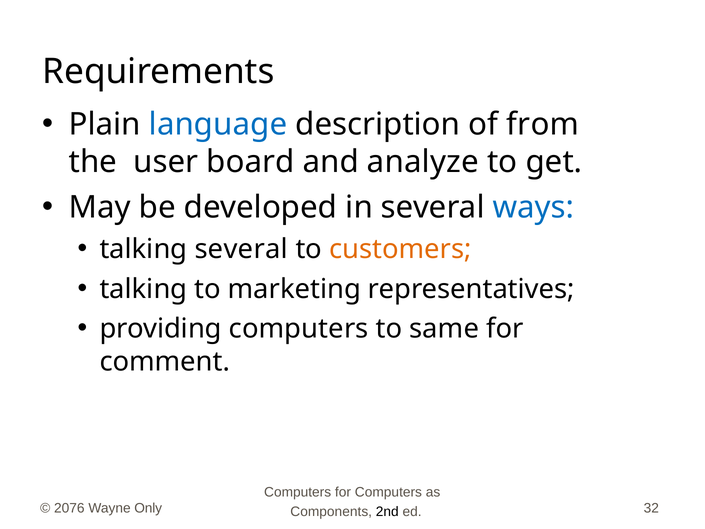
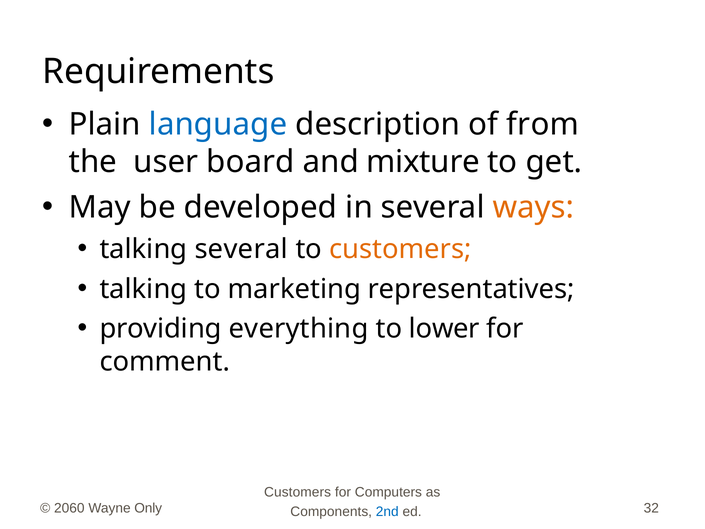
analyze: analyze -> mixture (423, 162)
ways colour: blue -> orange (534, 207)
providing computers: computers -> everything (299, 329)
same: same -> lower (444, 329)
Computers: Computers -> Customers (298, 492)
2076: 2076 -> 2060 (69, 508)
2nd colour: black -> blue (387, 512)
